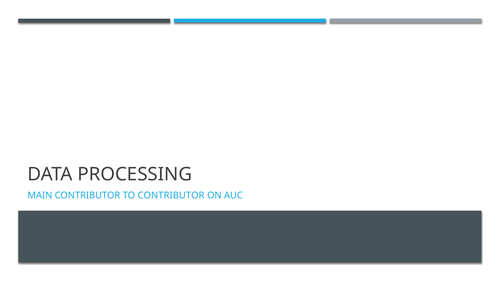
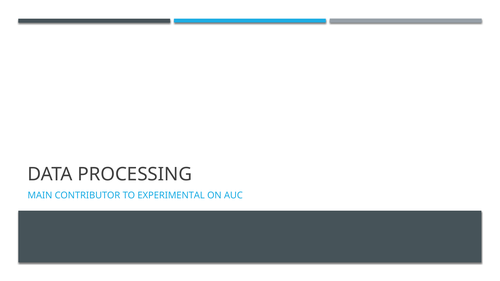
TO CONTRIBUTOR: CONTRIBUTOR -> EXPERIMENTAL (171, 196)
